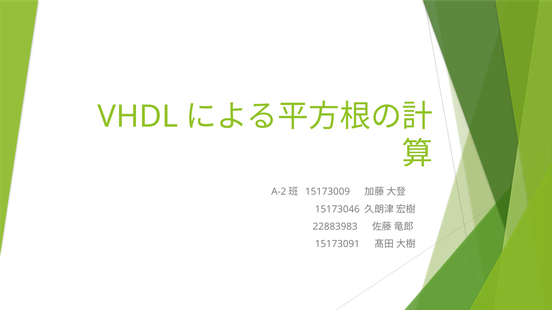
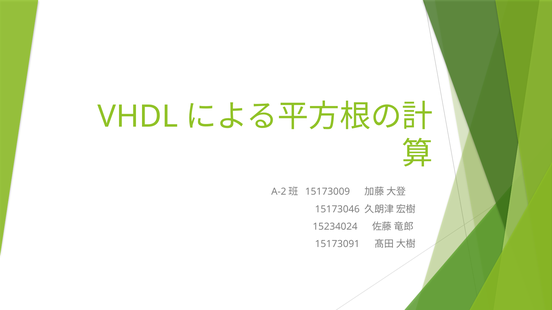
22883983: 22883983 -> 15234024 (335, 227)
